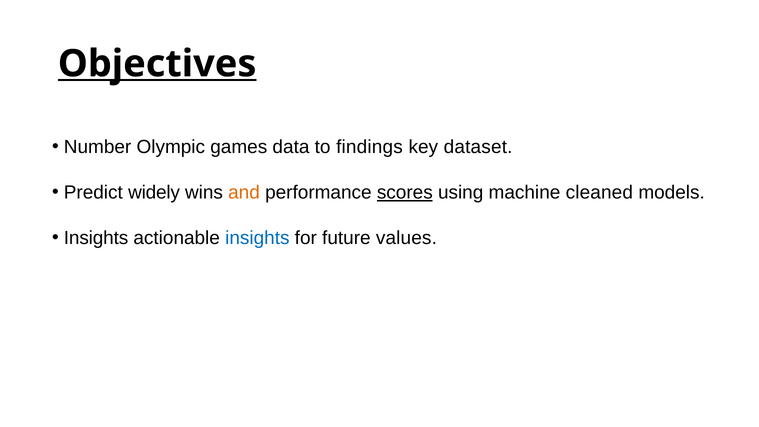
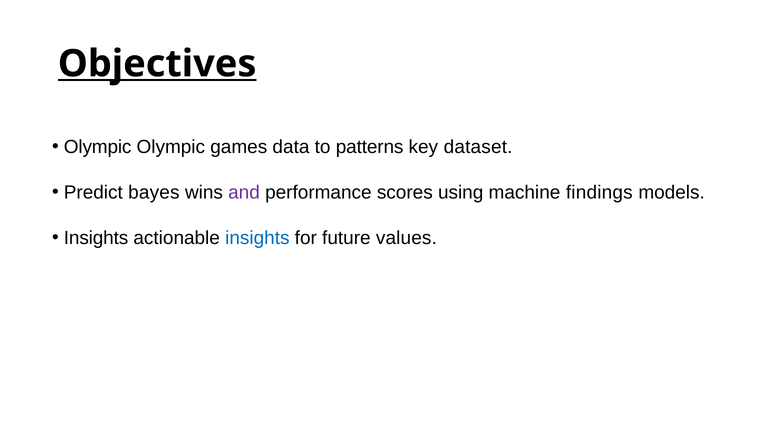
Number: Number -> Olympic (98, 147)
findings: findings -> patterns (370, 147)
widely: widely -> bayes (154, 193)
and colour: orange -> purple (244, 193)
scores underline: present -> none (405, 193)
cleaned: cleaned -> findings (599, 193)
